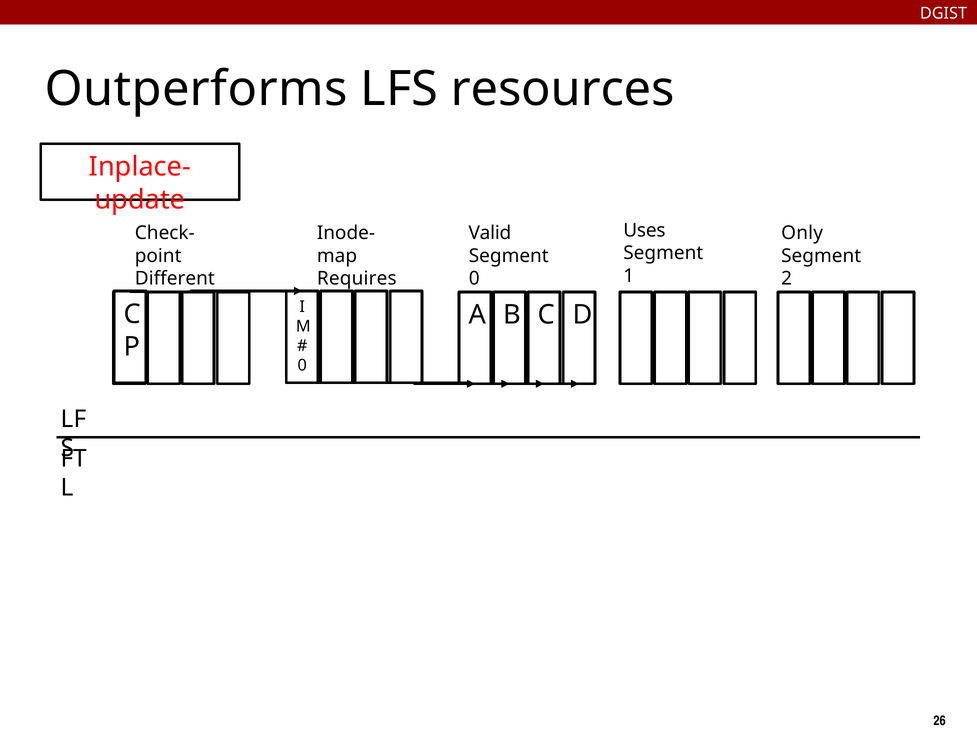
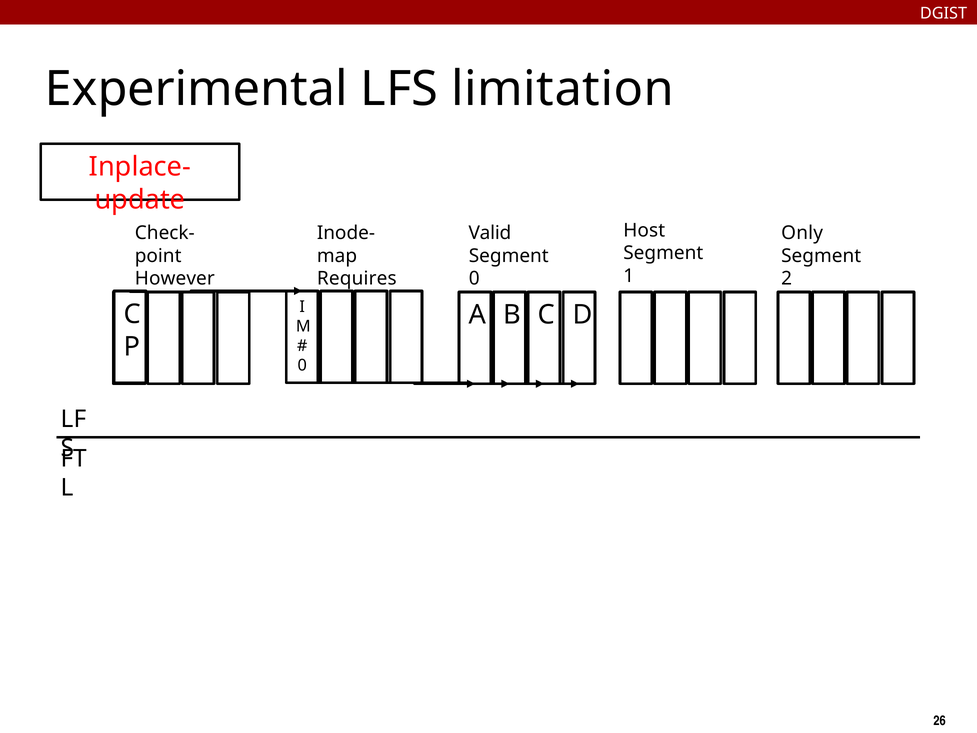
Outperforms: Outperforms -> Experimental (196, 89)
resources: resources -> limitation (562, 89)
Uses: Uses -> Host (644, 230)
Different: Different -> However (175, 279)
